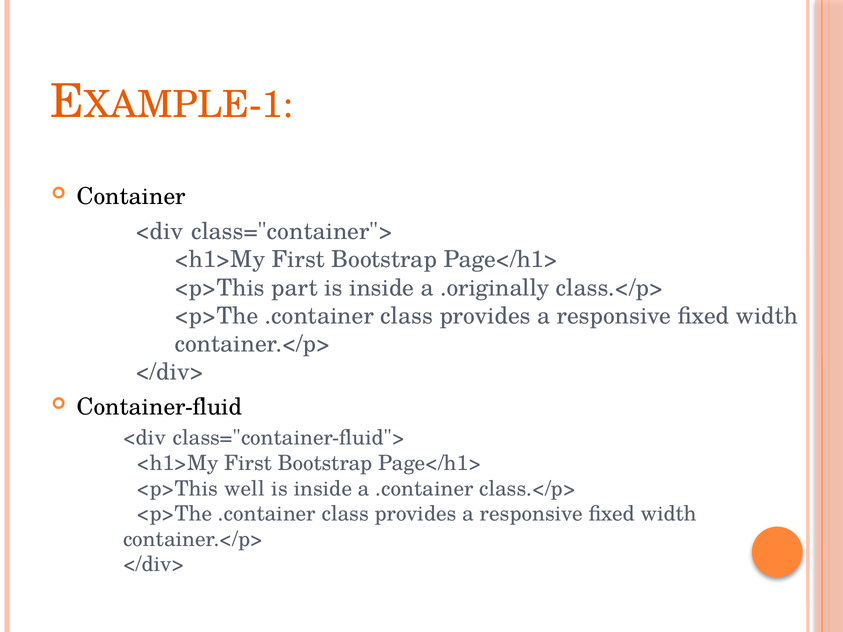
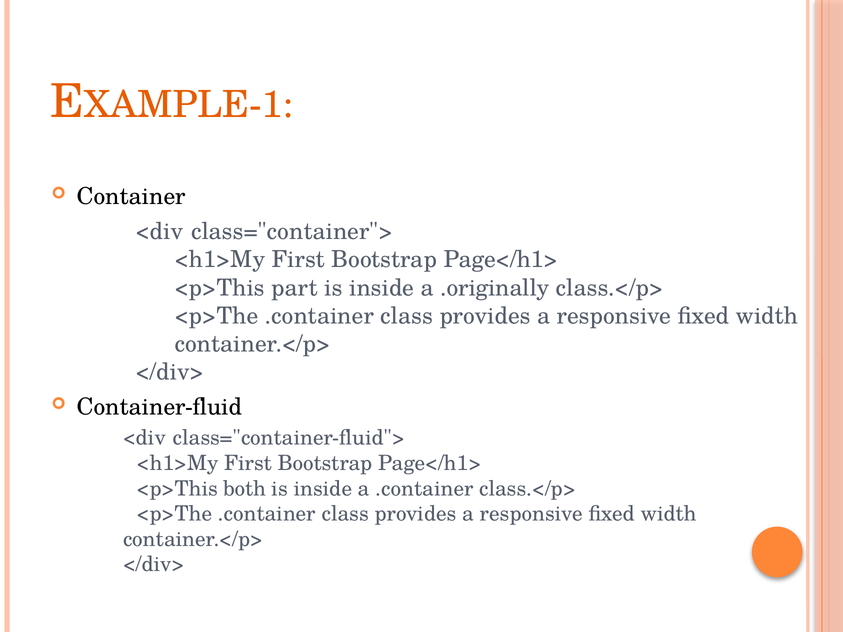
well: well -> both (245, 489)
